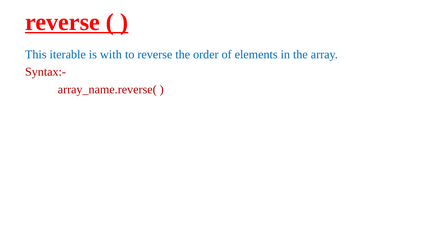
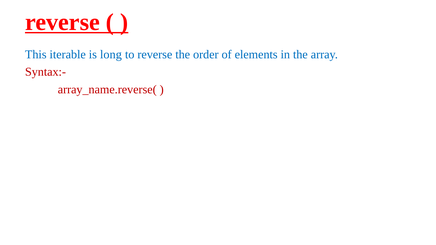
with: with -> long (111, 54)
